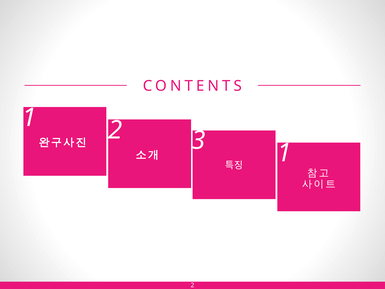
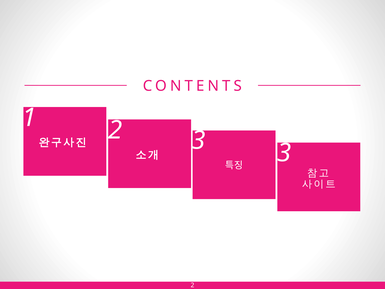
3 1: 1 -> 3 (284, 153)
